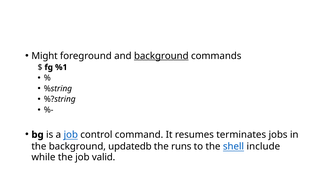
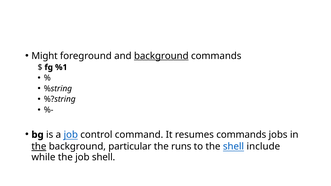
resumes terminates: terminates -> commands (241, 135)
the underline: none -> present (39, 147)
updatedb: updatedb -> particular (130, 147)
job valid: valid -> shell (104, 157)
